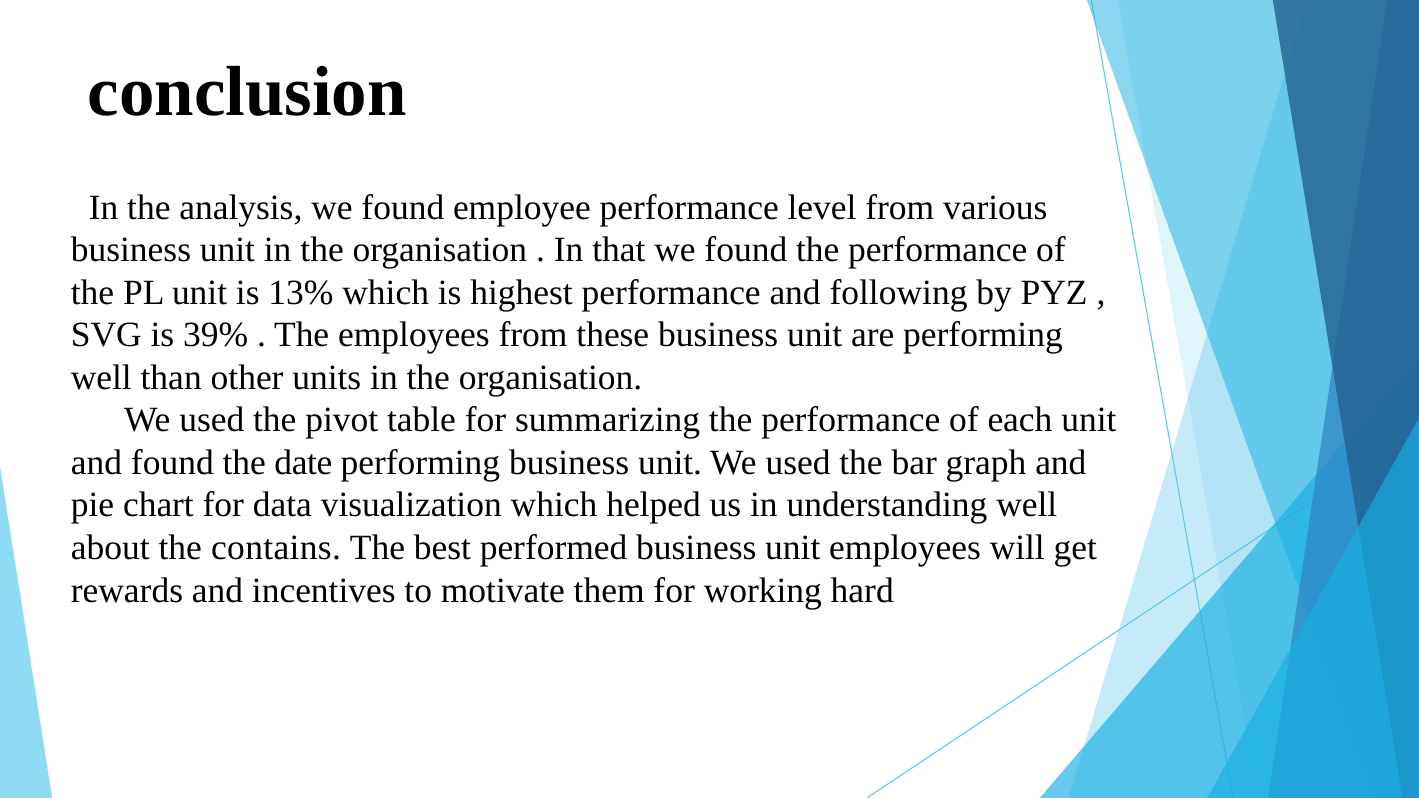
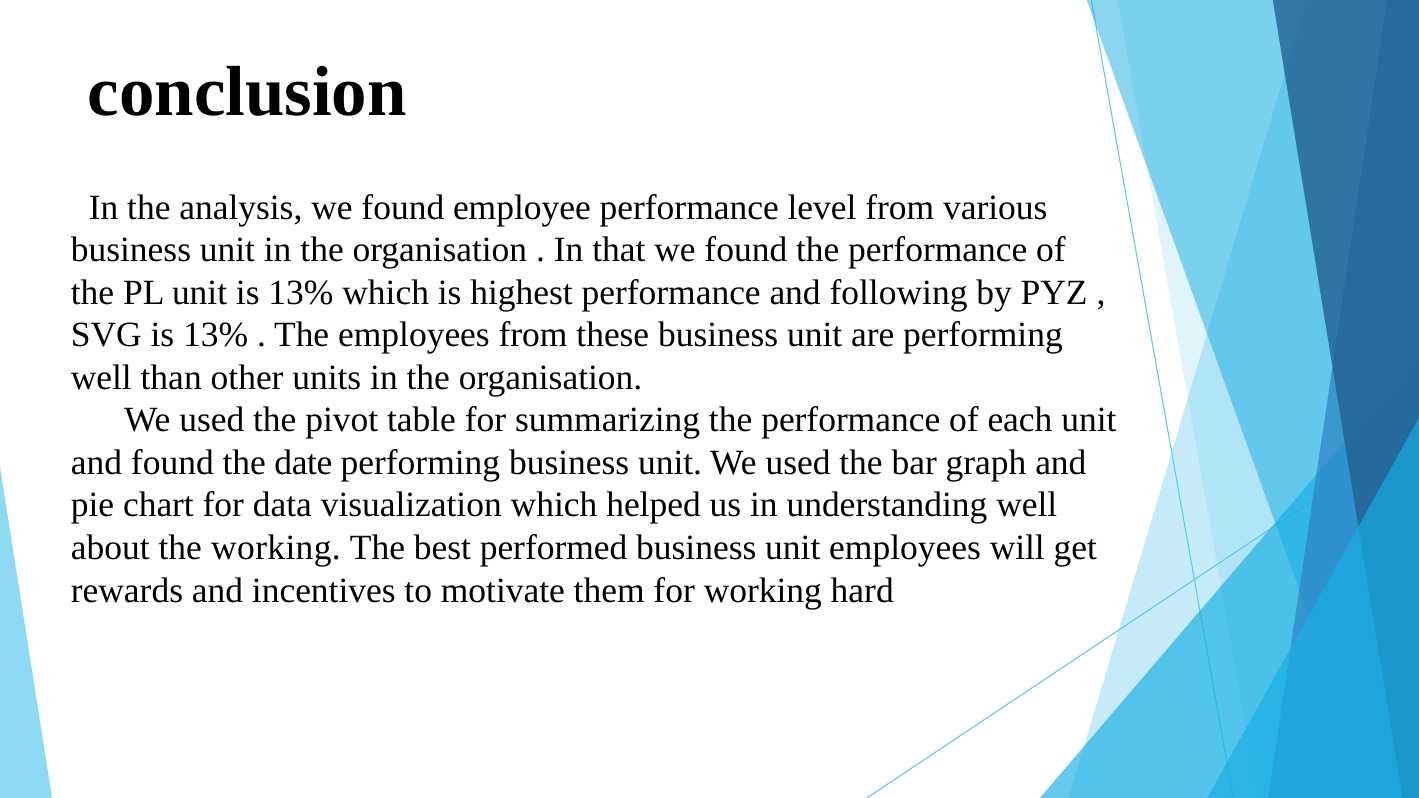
SVG is 39%: 39% -> 13% (216, 335)
the contains: contains -> working (276, 548)
